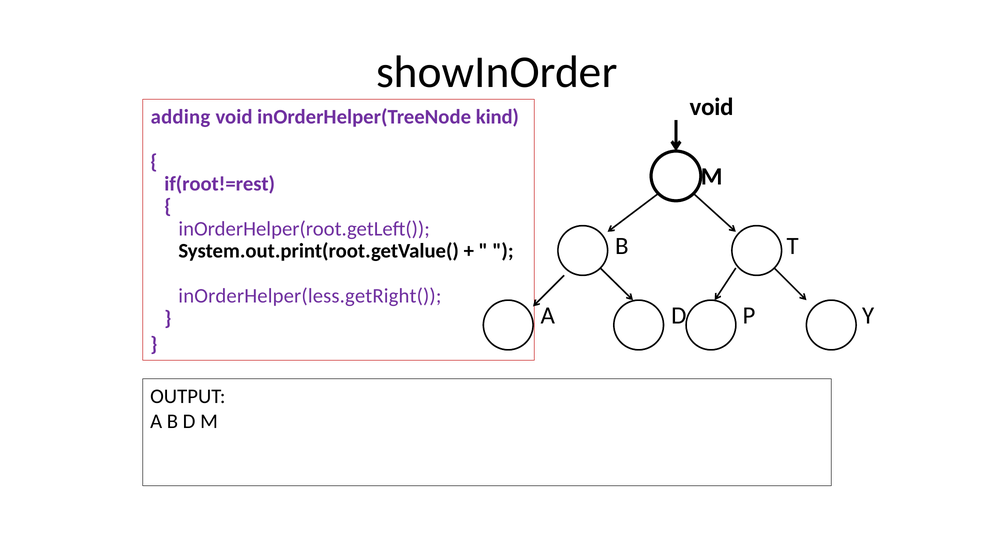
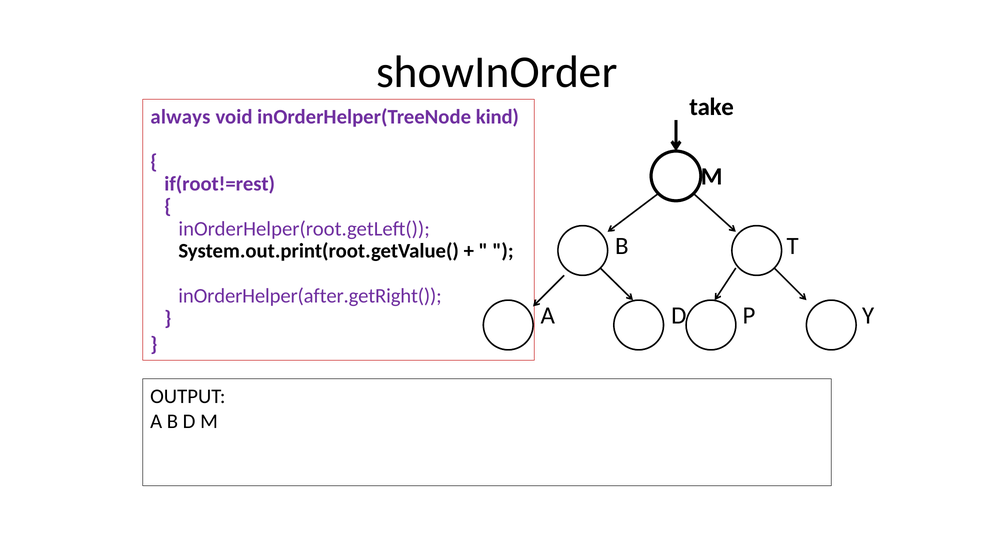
void: void -> take (712, 107)
adding: adding -> always (180, 117)
inOrderHelper(less.getRight(: inOrderHelper(less.getRight( -> inOrderHelper(after.getRight( (310, 296)
